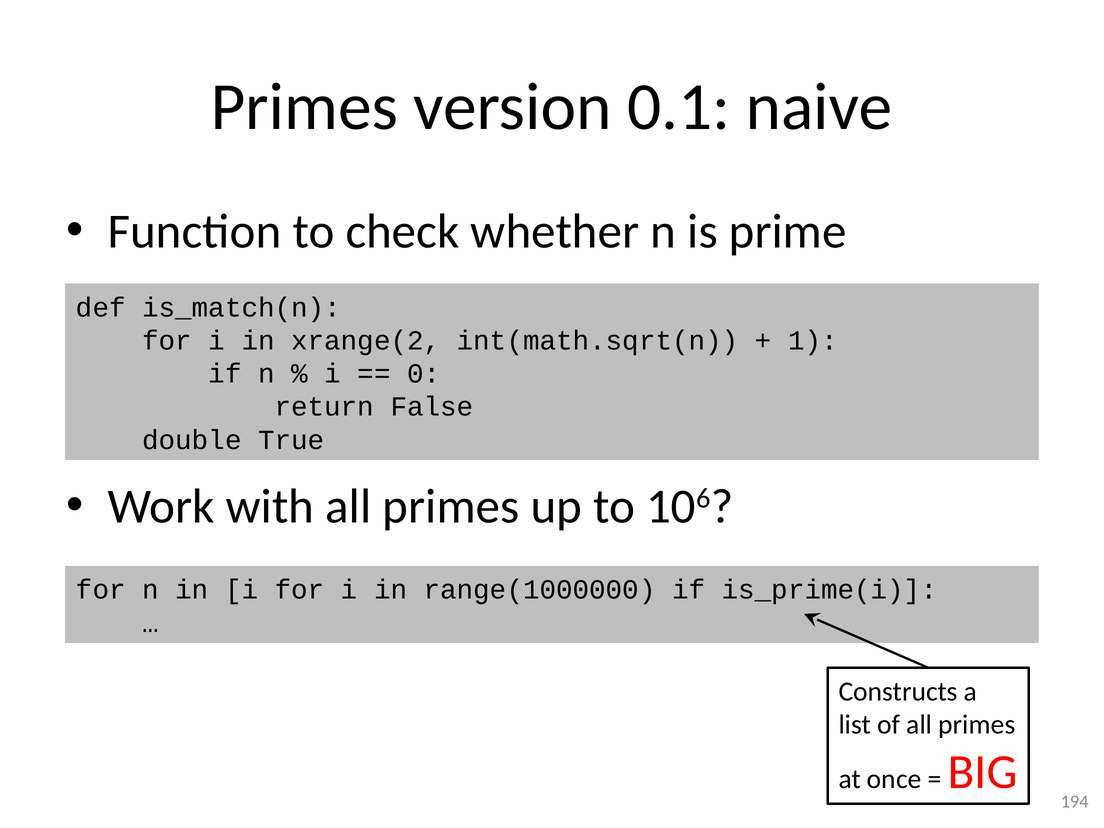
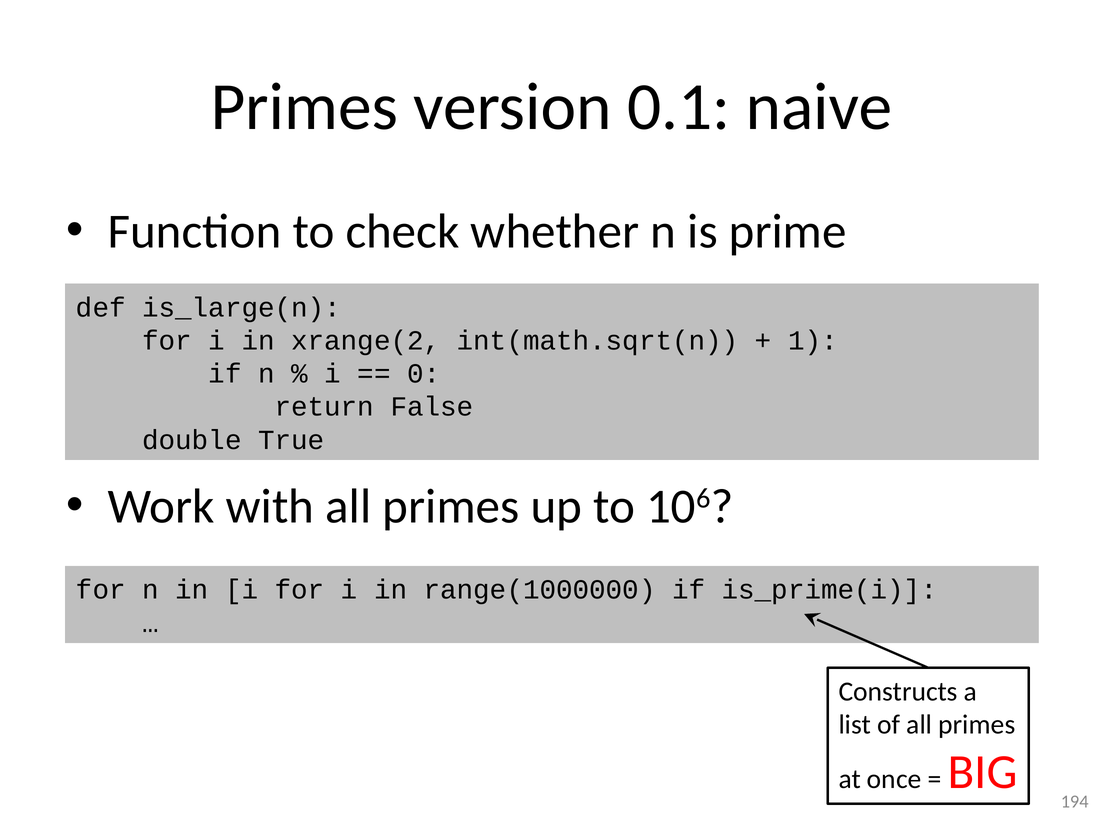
is_match(n: is_match(n -> is_large(n (242, 307)
